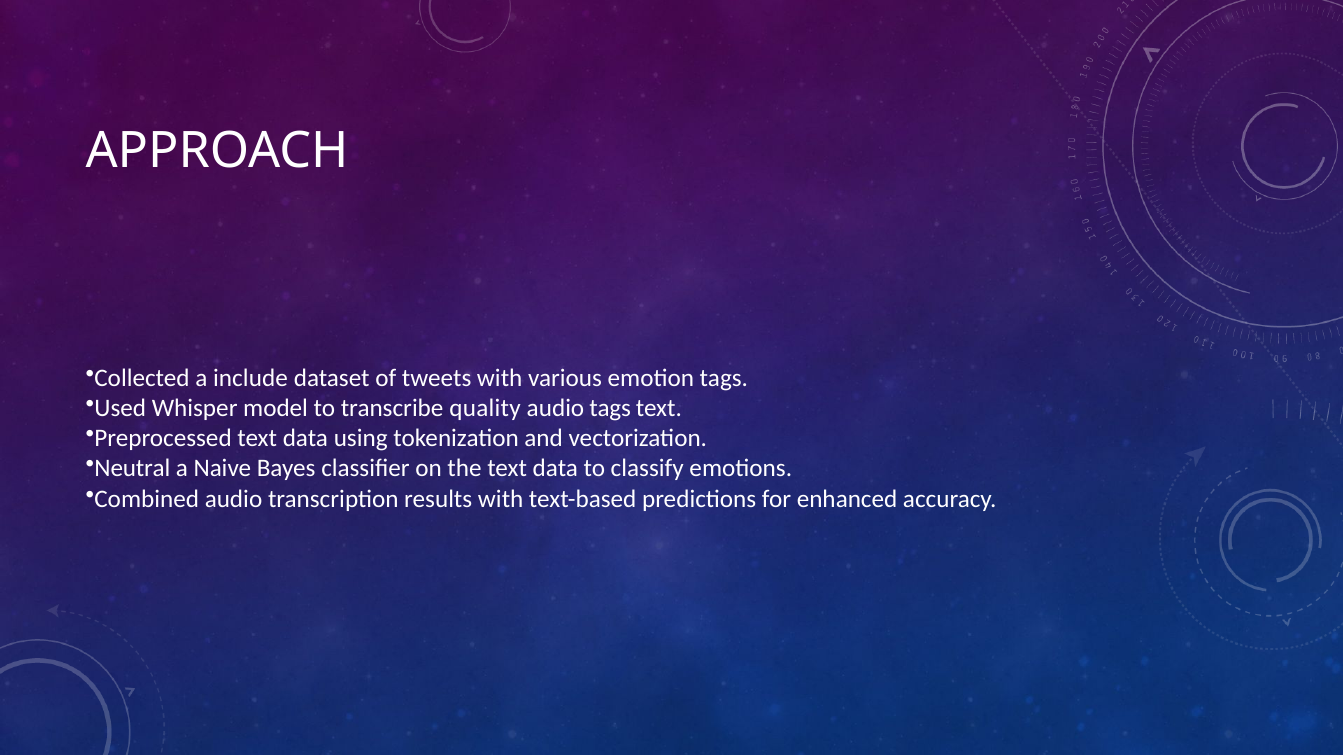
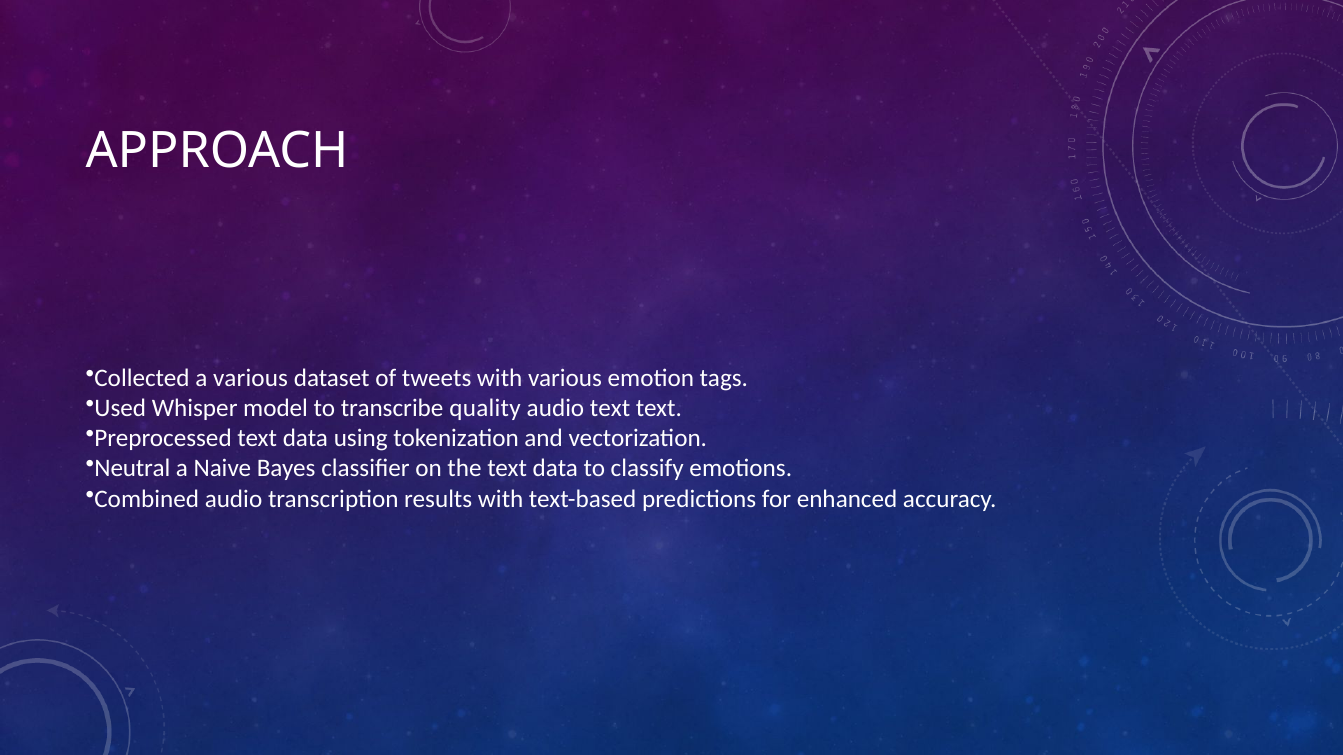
a include: include -> various (250, 378)
audio tags: tags -> text (610, 409)
